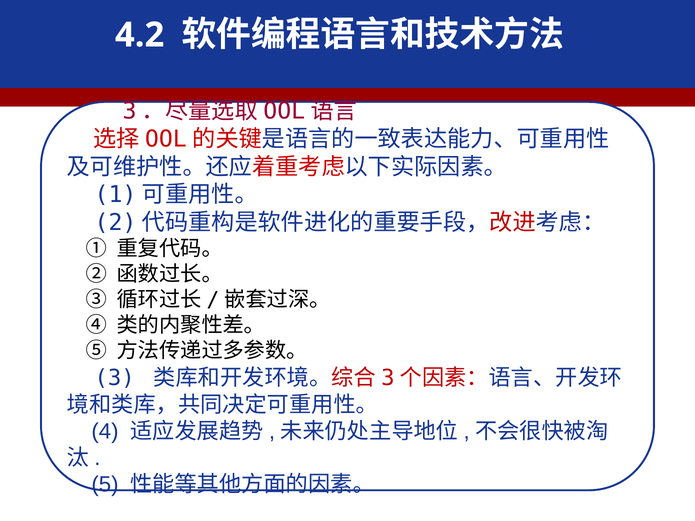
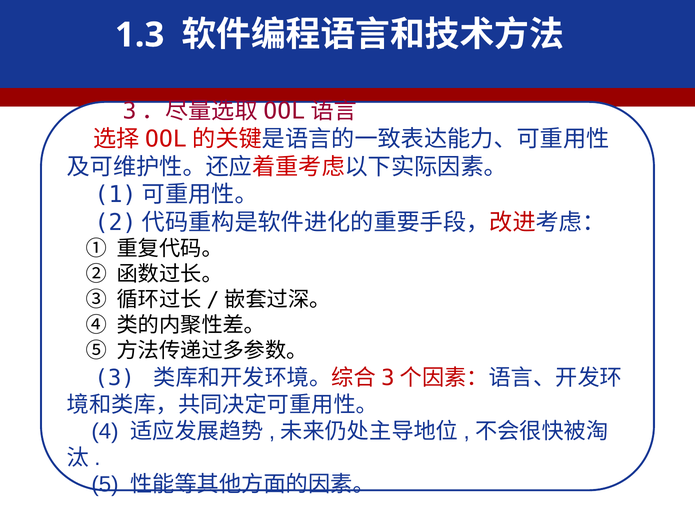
4.2: 4.2 -> 1.3 (140, 35)
